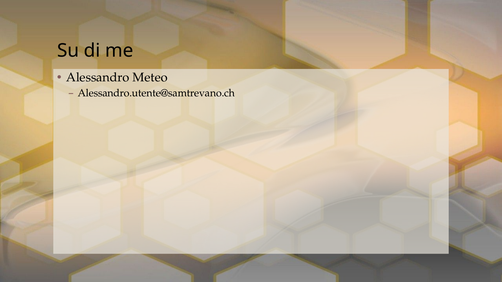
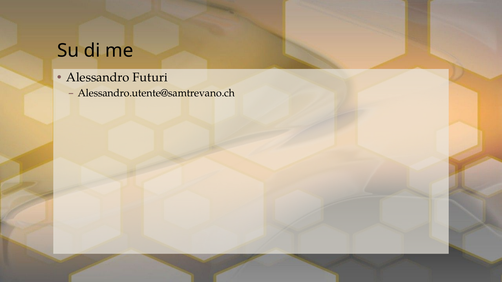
Meteo: Meteo -> Futuri (150, 78)
